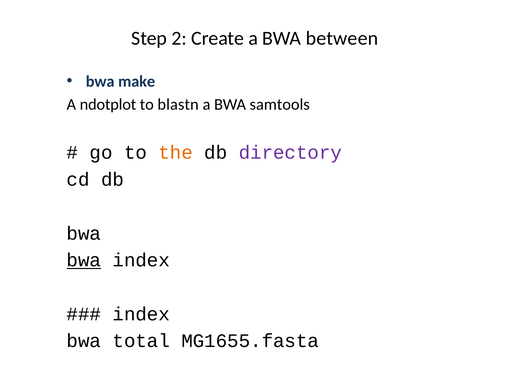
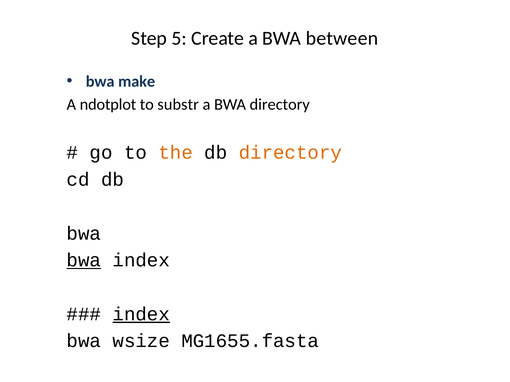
2: 2 -> 5 (179, 38)
blastn: blastn -> substr (178, 104)
BWA samtools: samtools -> directory (280, 104)
directory colour: purple -> orange (290, 153)
index underline: none -> present (141, 315)
total: total -> wsize (141, 341)
